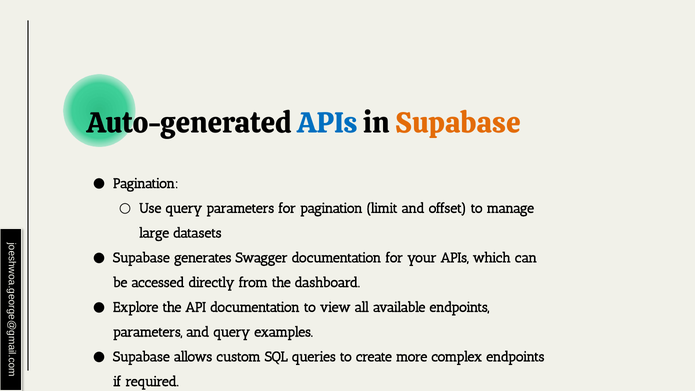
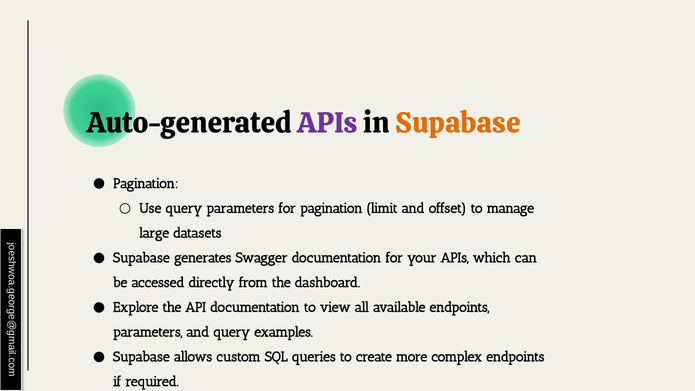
APIs colour: blue -> purple (327, 123)
